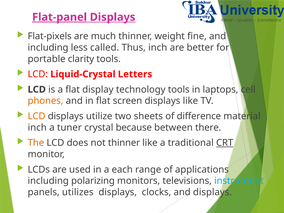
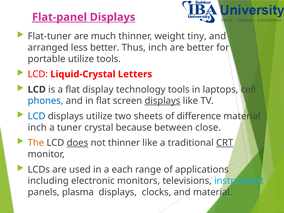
Flat-pixels: Flat-pixels -> Flat-tuner (50, 36)
fine: fine -> tiny (197, 36)
including: including -> arranged (48, 48)
less called: called -> better (105, 48)
portable clarity: clarity -> utilize (81, 59)
phones colour: orange -> blue (46, 101)
displays underline: none -> present (162, 101)
LCD colour: orange -> blue (37, 116)
there: there -> close (208, 128)
does underline: none -> present (77, 143)
polarizing: polarizing -> electronic (93, 181)
utilizes: utilizes -> plasma (78, 192)
and displays: displays -> material (213, 192)
